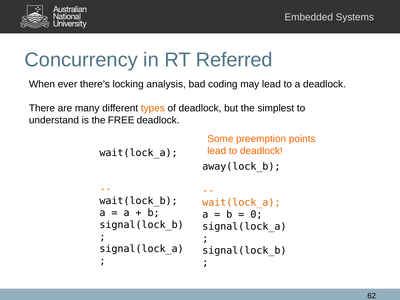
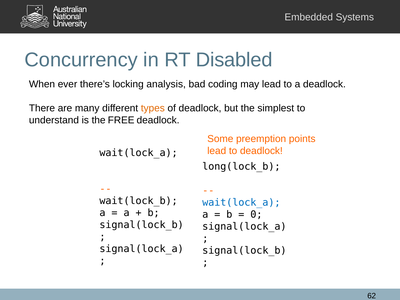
Referred: Referred -> Disabled (234, 60)
away(lock_b: away(lock_b -> long(lock_b (241, 167)
wait(lock_a colour: orange -> blue (241, 203)
